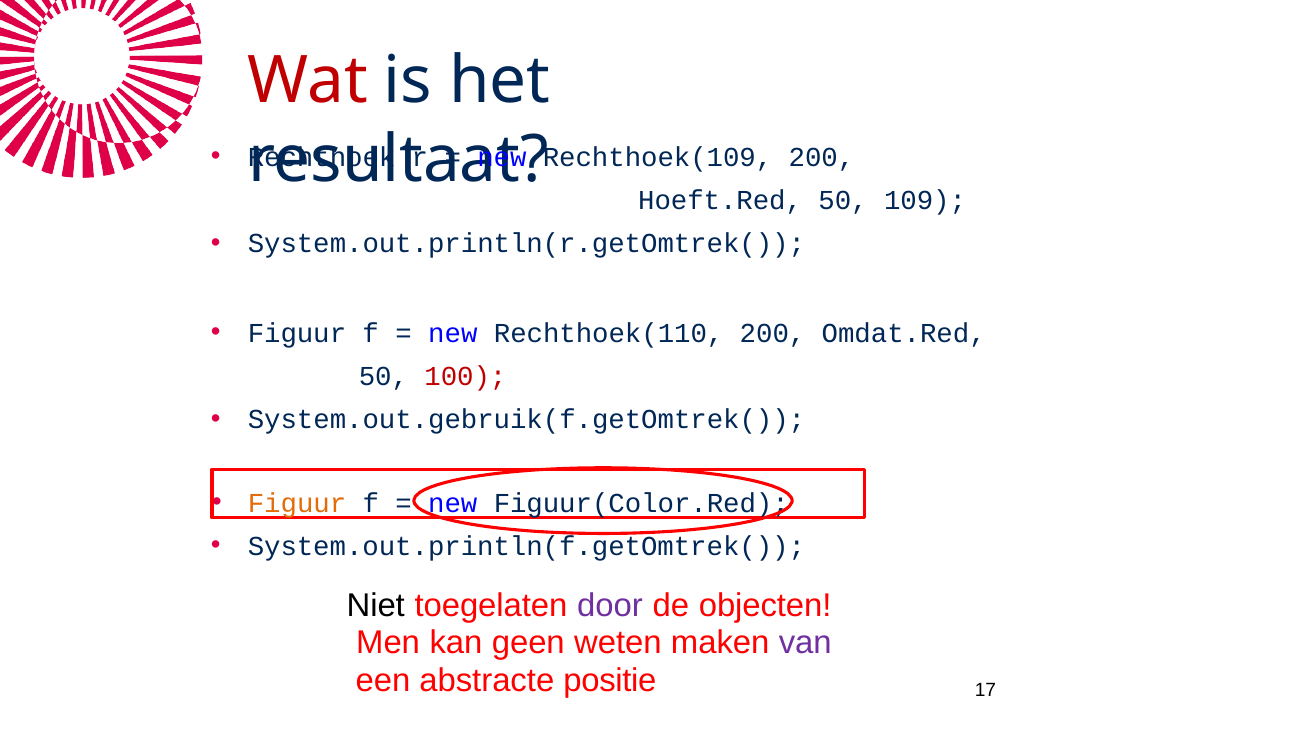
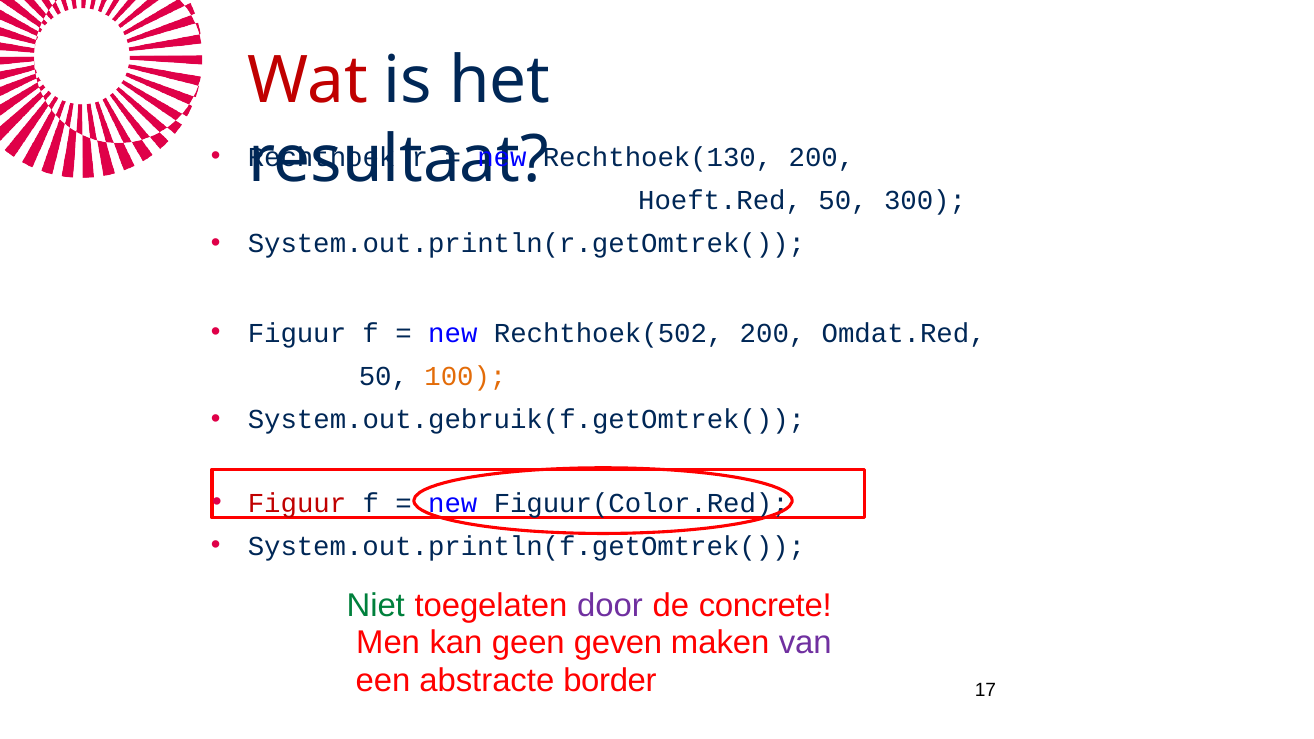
Rechthoek(109: Rechthoek(109 -> Rechthoek(130 (658, 157)
109: 109 -> 300 (925, 200)
Rechthoek(110: Rechthoek(110 -> Rechthoek(502 (609, 333)
100 colour: red -> orange (465, 377)
Figuur colour: orange -> red (297, 503)
Niet colour: black -> green (376, 605)
objecten: objecten -> concrete (765, 605)
weten: weten -> geven (618, 643)
positie: positie -> border (610, 681)
